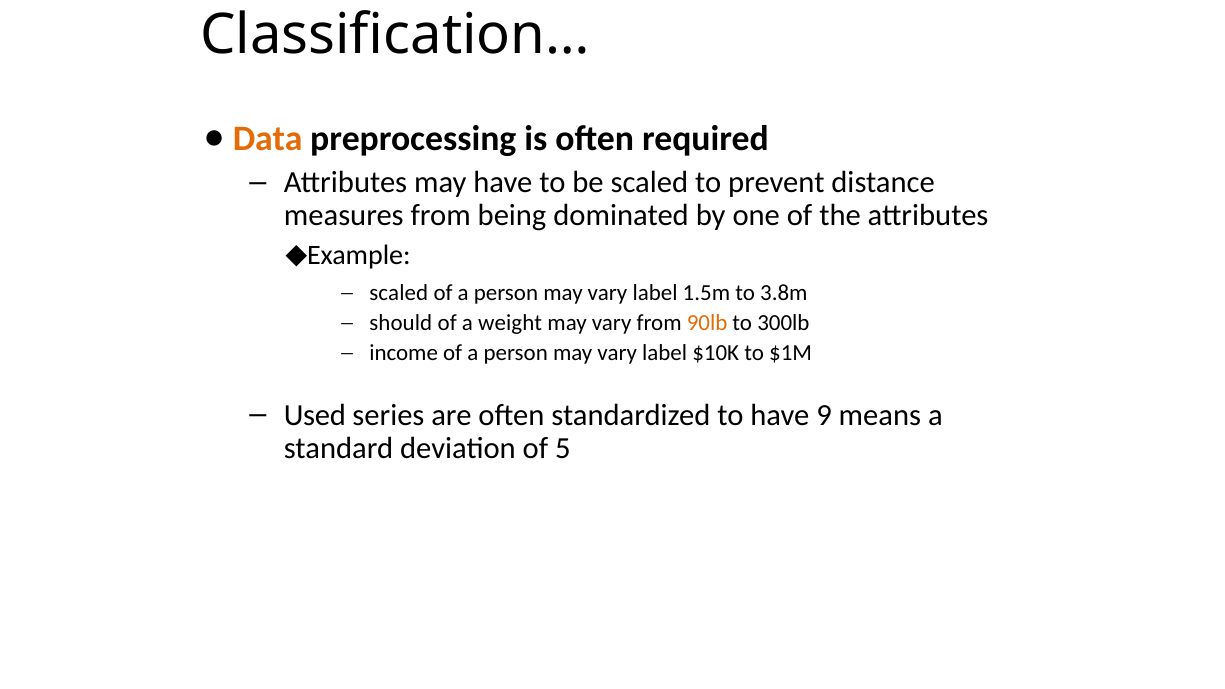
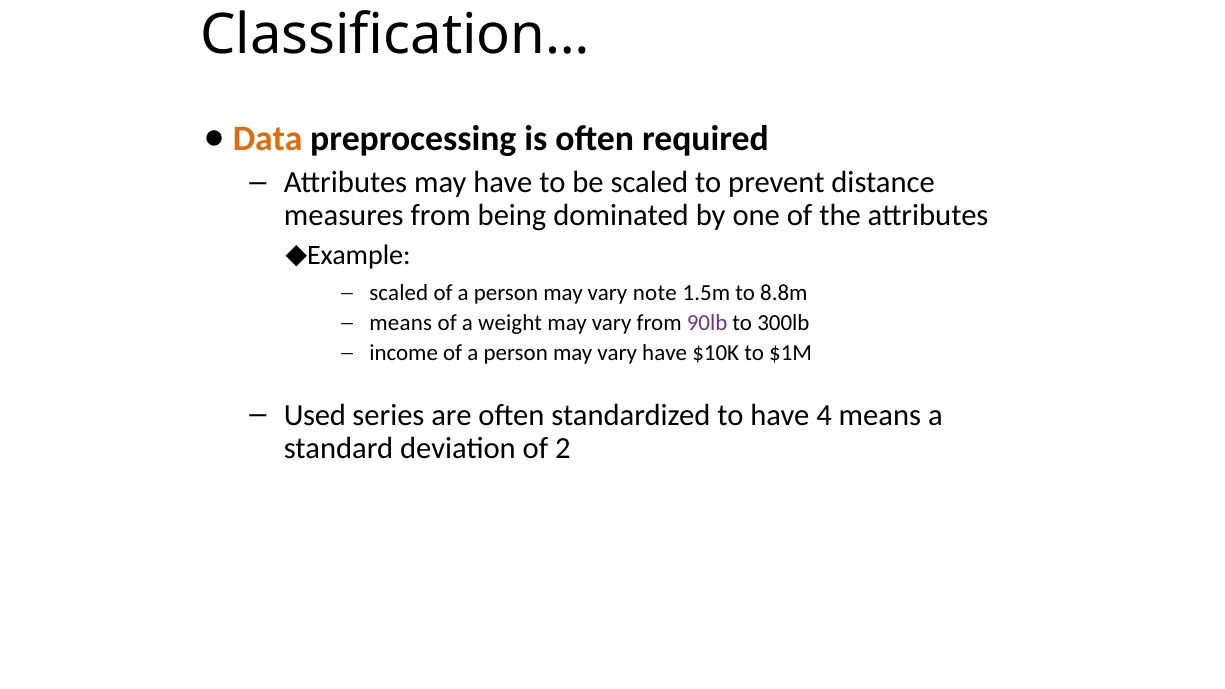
label: label -> note (655, 293)
3.8m: 3.8m -> 8.8m (784, 293)
should: should -> means (401, 323)
90lb colour: orange -> purple (707, 323)
label: label -> have (665, 353)
9: 9 -> 4 (824, 415)
5: 5 -> 2 (563, 448)
